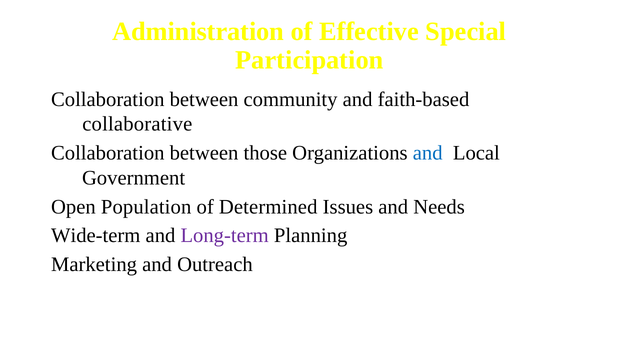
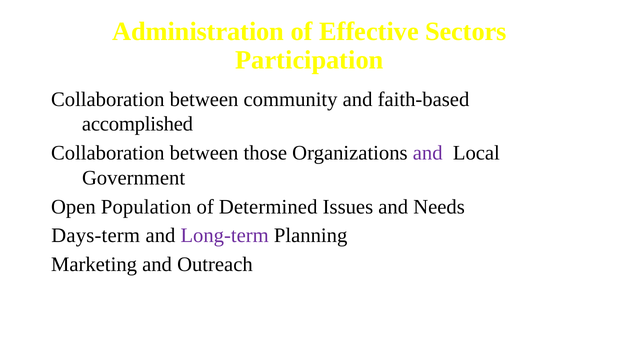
Special: Special -> Sectors (466, 32)
collaborative: collaborative -> accomplished (137, 124)
and colour: blue -> purple (428, 153)
Wide-term: Wide-term -> Days-term (96, 236)
